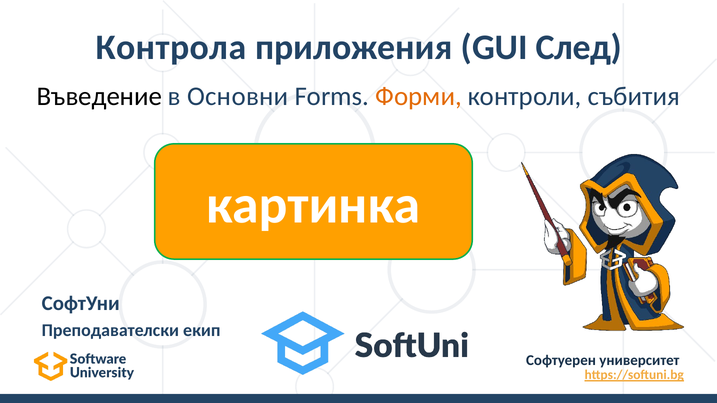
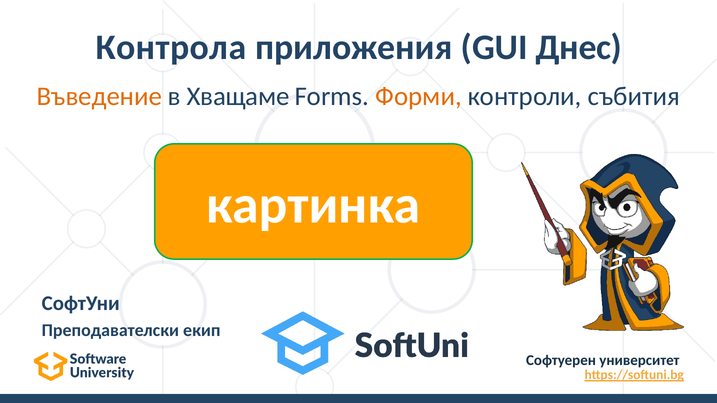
След: След -> Днес (579, 47)
Въведение colour: black -> orange (99, 96)
Основни: Основни -> Хващаме (238, 96)
